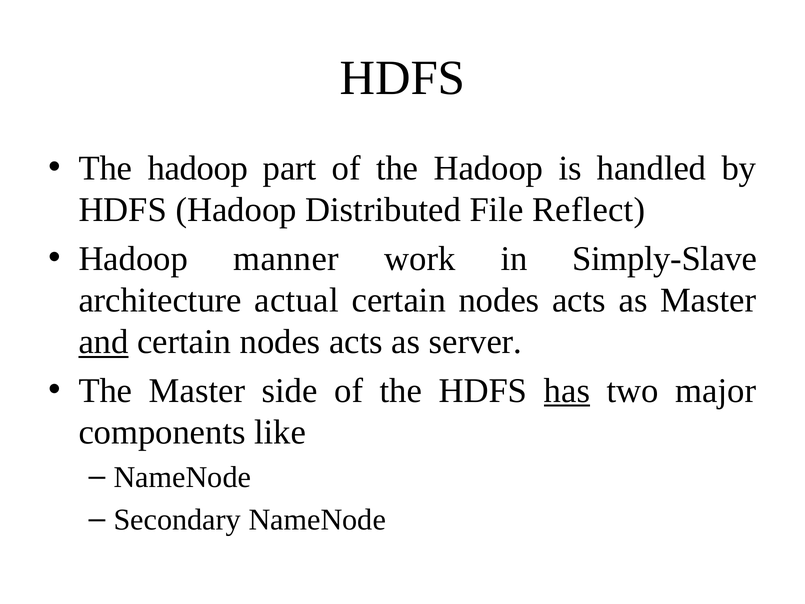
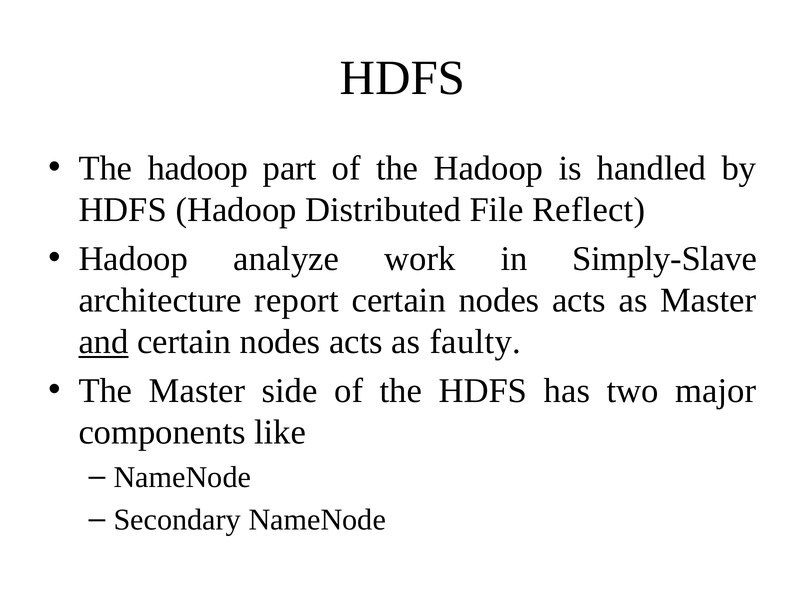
manner: manner -> analyze (286, 259)
actual: actual -> report (297, 300)
server: server -> faulty (475, 342)
has underline: present -> none (567, 391)
